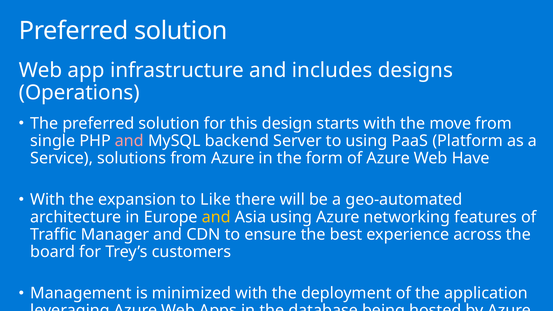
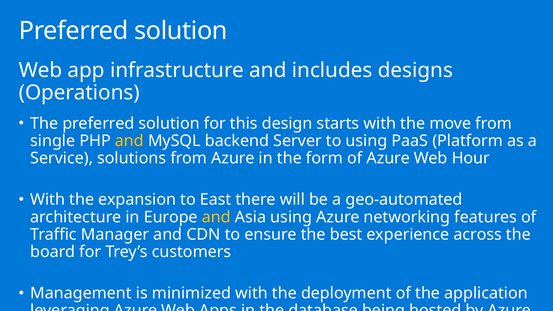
and colour: pink -> yellow (129, 141)
Have: Have -> Hour (471, 158)
Like: Like -> East (216, 200)
